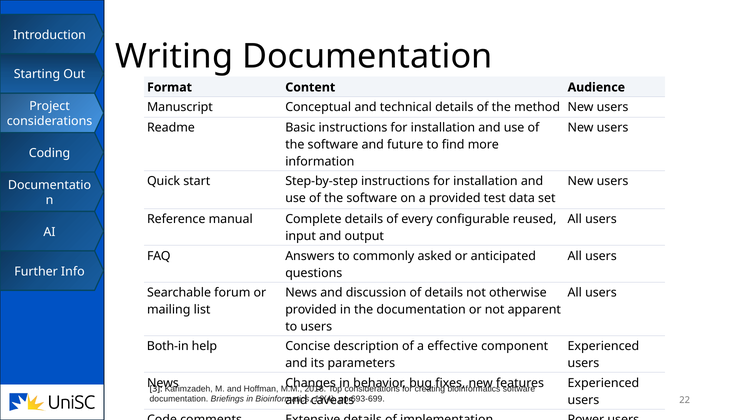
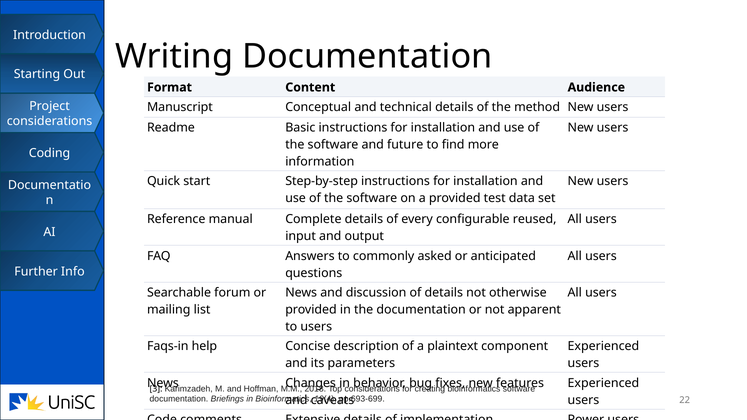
Both-in: Both-in -> Faqs-in (168, 346)
effective: effective -> plaintext (453, 346)
